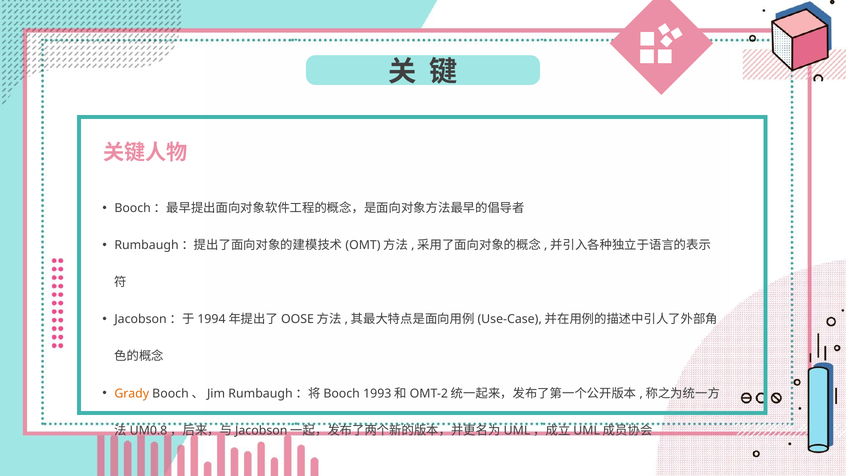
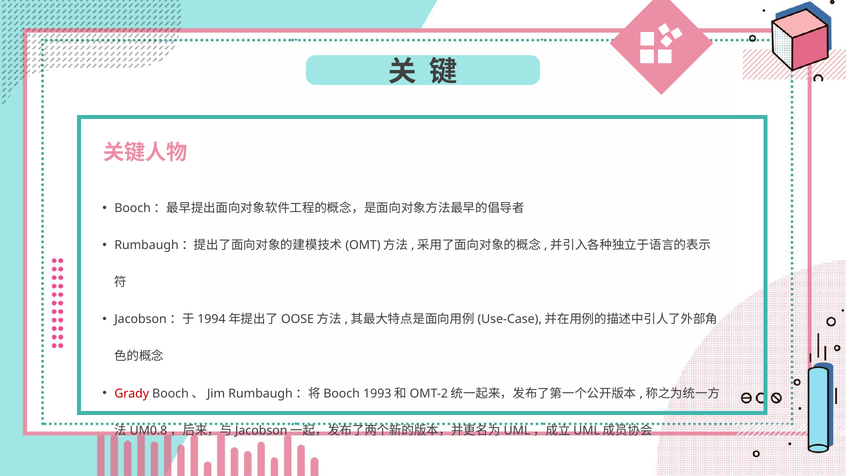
Grady colour: orange -> red (132, 393)
